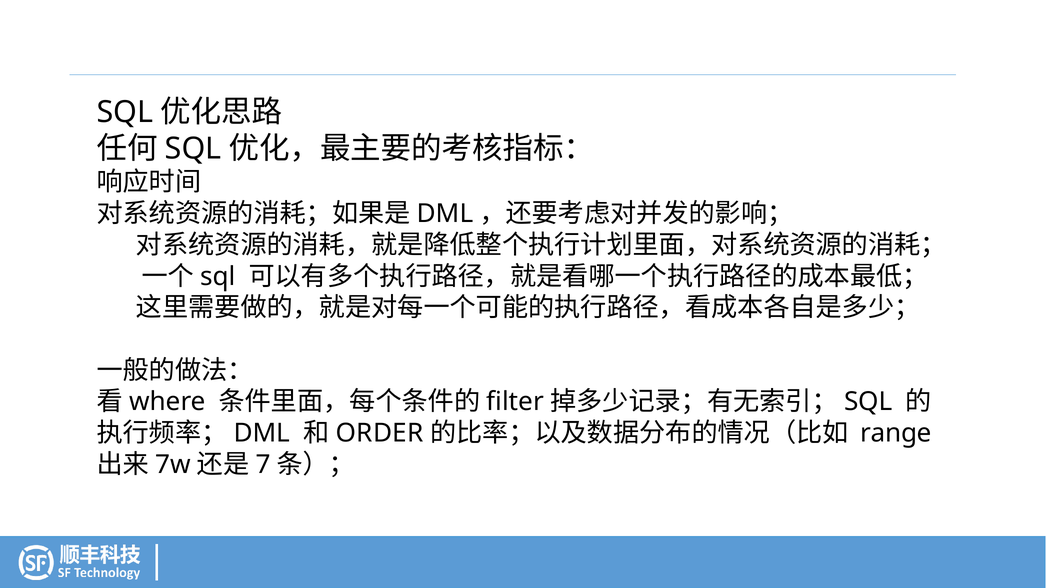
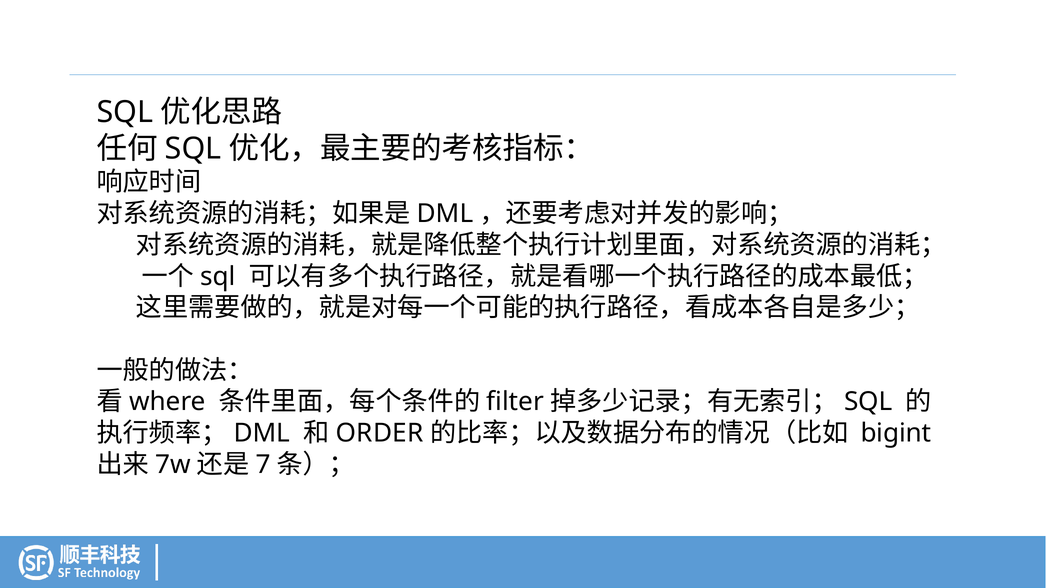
range: range -> bigint (896, 433)
